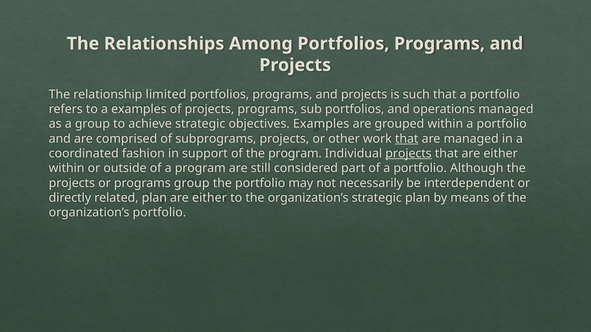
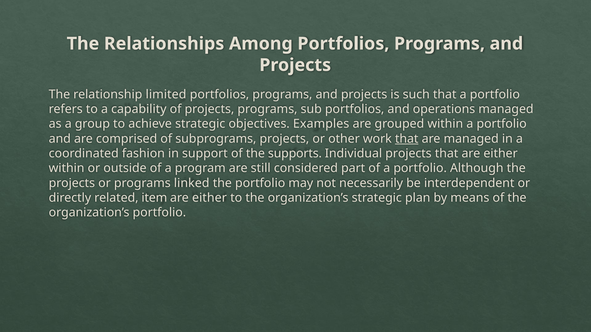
a examples: examples -> capability (139, 109)
the program: program -> supports (295, 154)
projects underline: present -> none (408, 154)
programs group: group -> linked (192, 183)
related plan: plan -> item (154, 198)
